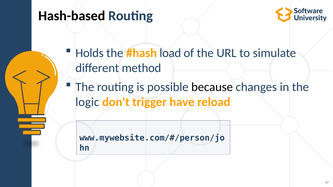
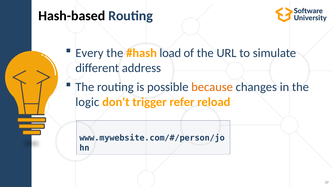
Holds: Holds -> Every (89, 53)
method: method -> address (141, 68)
because colour: black -> orange (212, 87)
have: have -> refer (182, 102)
